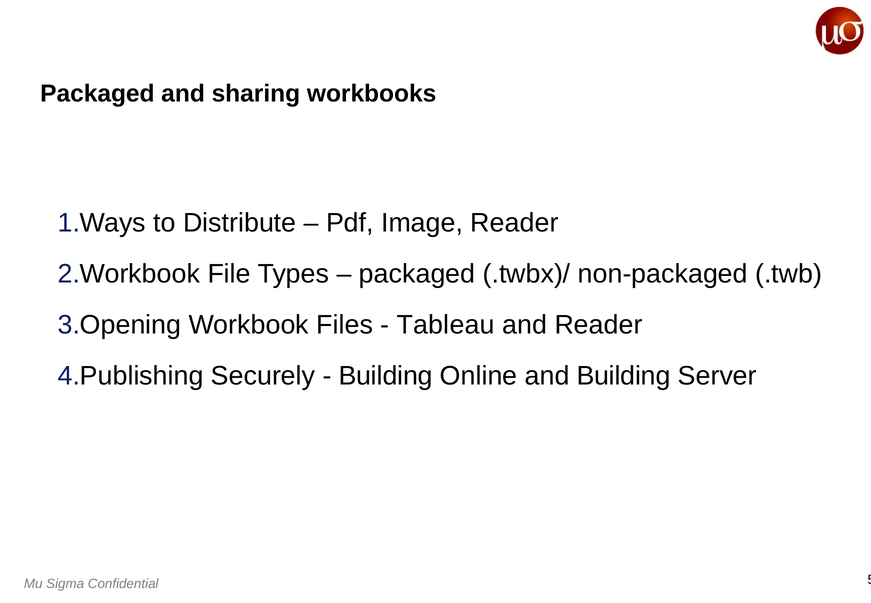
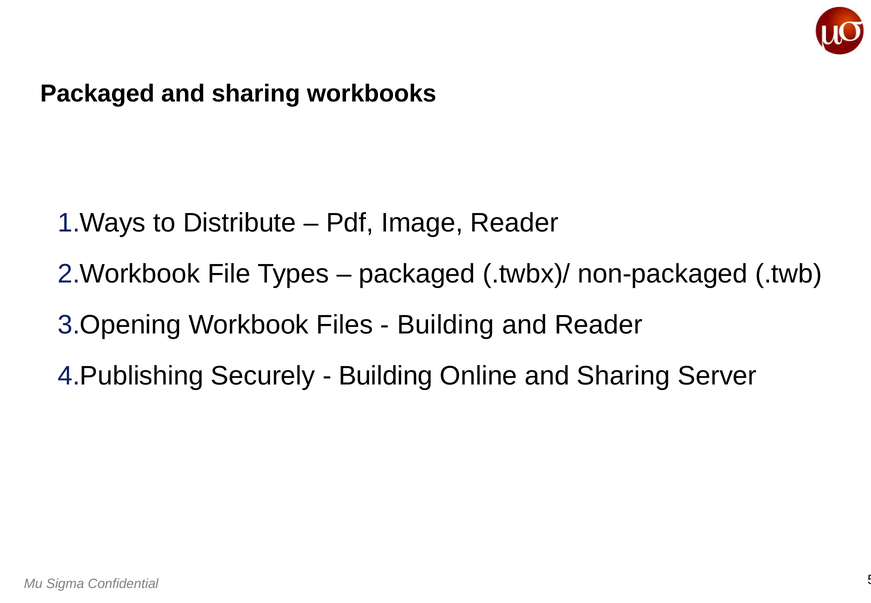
Tableau: Tableau -> Building (446, 325)
Online and Building: Building -> Sharing (623, 376)
